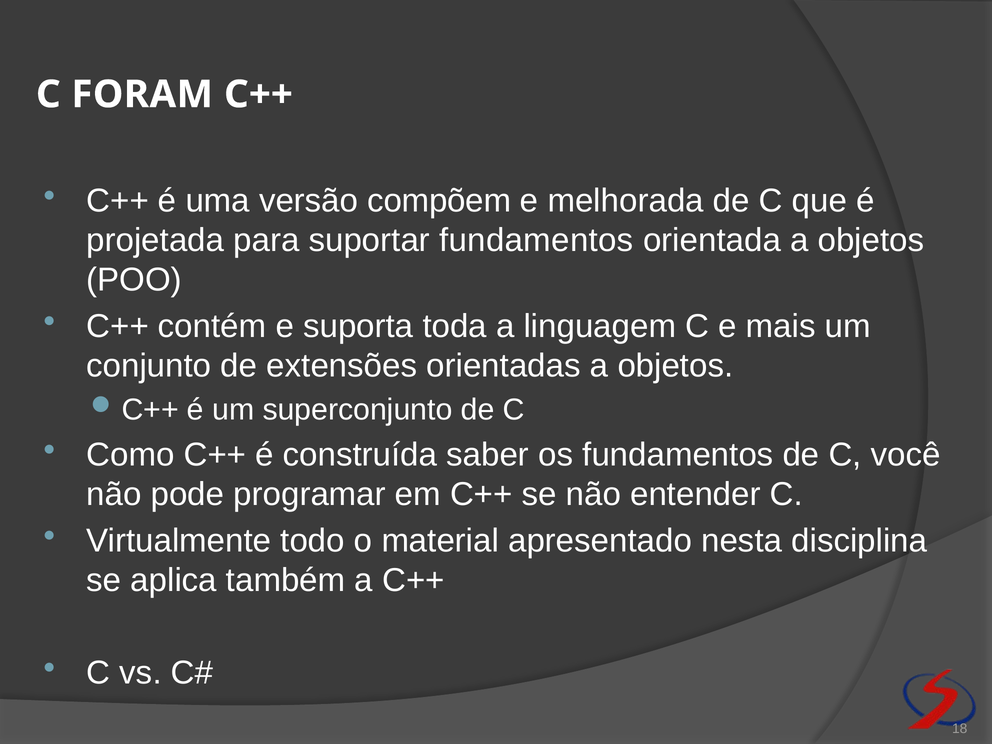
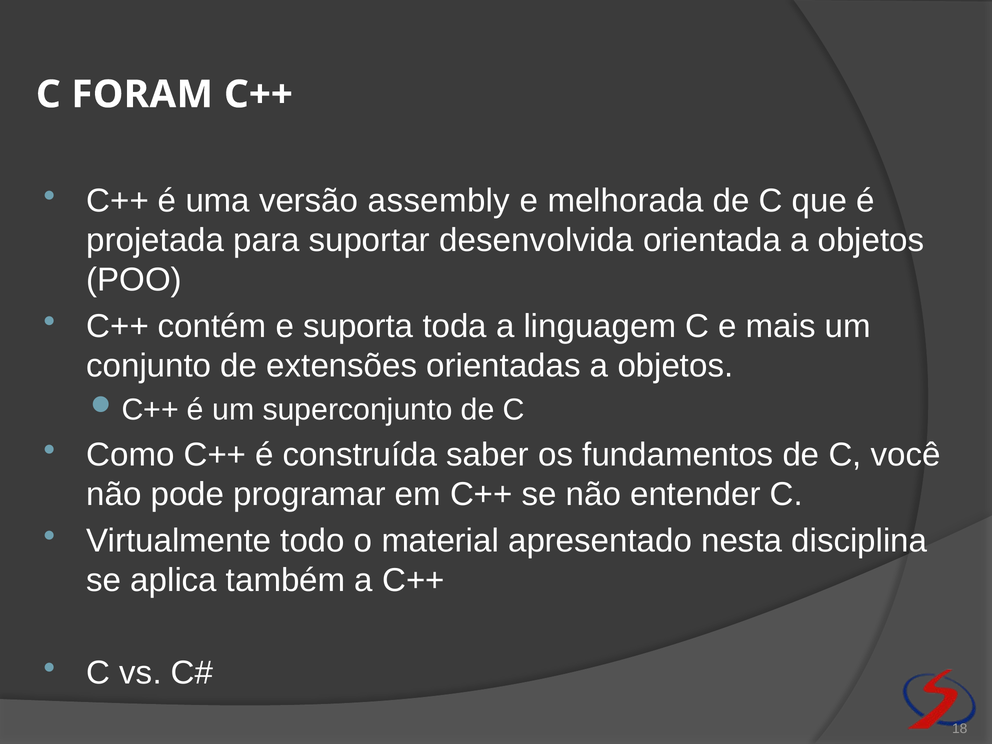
compõem: compõem -> assembly (439, 201)
suportar fundamentos: fundamentos -> desenvolvida (536, 240)
